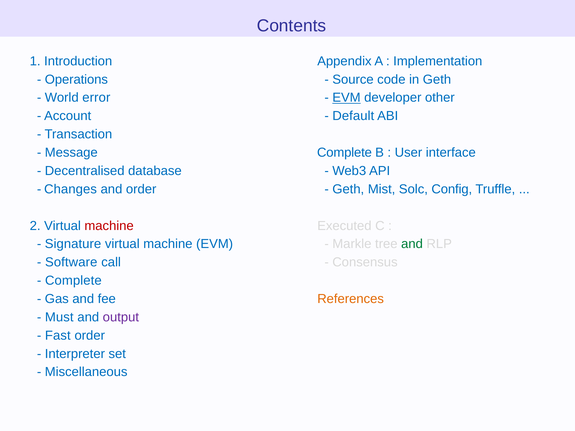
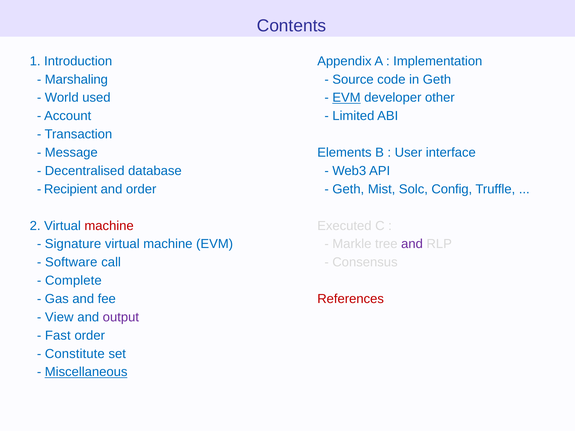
Operations: Operations -> Marshaling (76, 79)
error: error -> used (96, 98)
Default: Default -> Limited (353, 116)
Complete: Complete -> Elements (344, 153)
Changes: Changes -> Recipient (71, 189)
and colour: green -> purple (412, 244)
References colour: orange -> red (351, 299)
Must: Must -> View (59, 317)
Interpreter: Interpreter -> Constitute (75, 354)
Miscellaneous underline: none -> present (86, 372)
